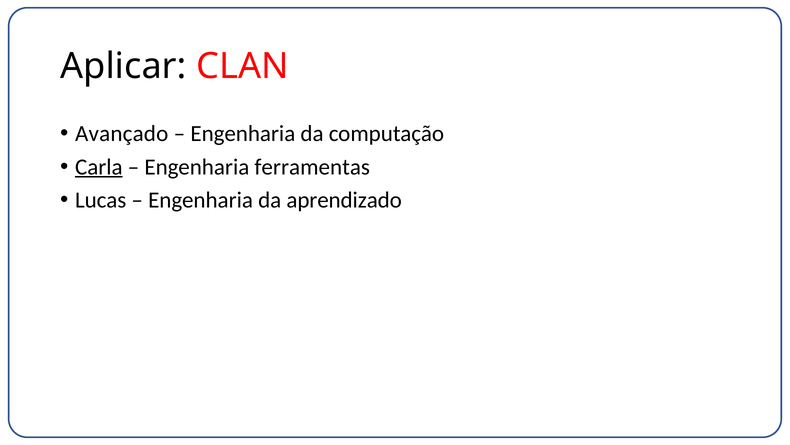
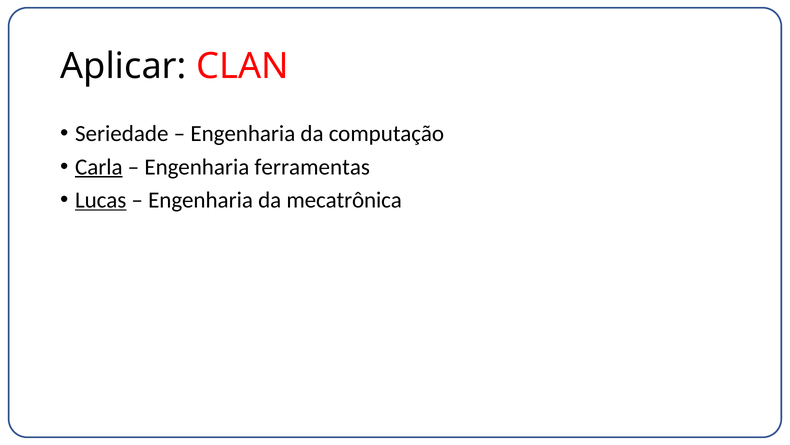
Avançado: Avançado -> Seriedade (122, 134)
Lucas underline: none -> present (101, 200)
aprendizado: aprendizado -> mecatrônica (344, 200)
